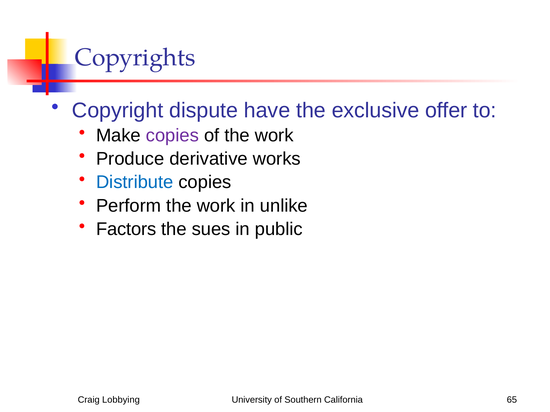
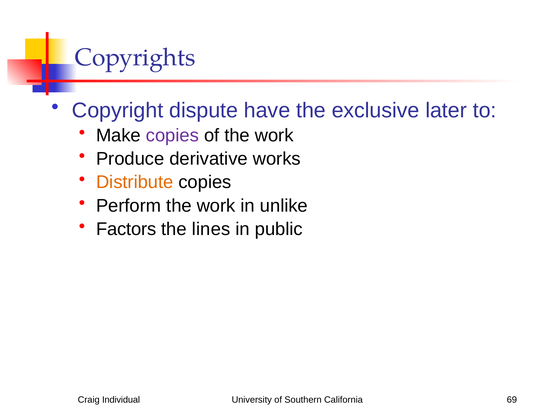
offer: offer -> later (446, 110)
Distribute colour: blue -> orange (135, 182)
sues: sues -> lines (211, 229)
Lobbying: Lobbying -> Individual (121, 400)
65: 65 -> 69 (512, 400)
